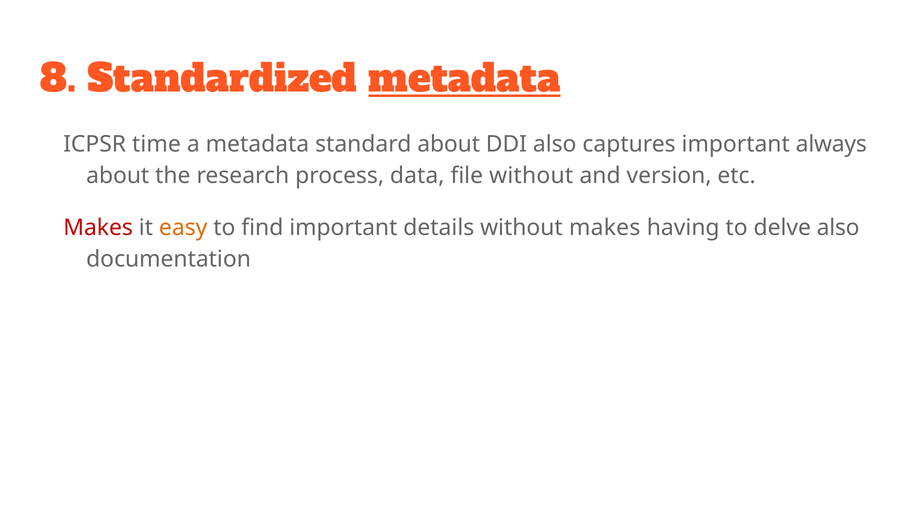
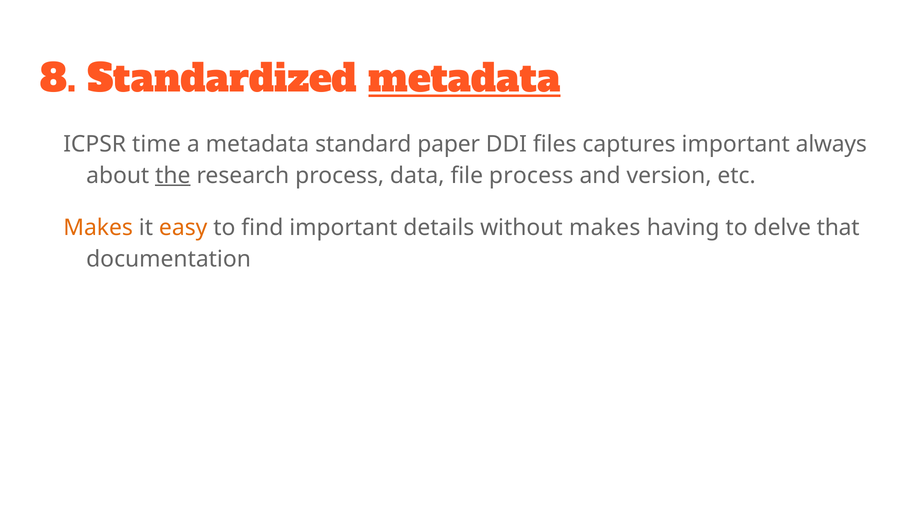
standard about: about -> paper (449, 144)
DDI also: also -> files (555, 144)
the underline: none -> present (173, 176)
file without: without -> process (531, 176)
Makes colour: red -> orange (98, 228)
delve also: also -> that (838, 228)
